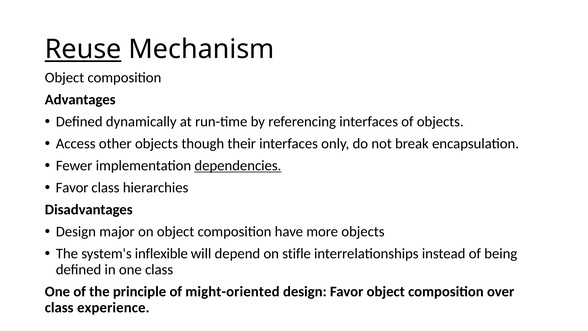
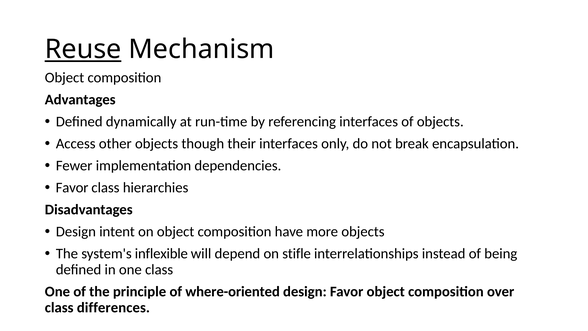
dependencies underline: present -> none (238, 166)
major: major -> intent (117, 232)
might-oriented: might-oriented -> where-oriented (233, 291)
experience: experience -> differences (113, 307)
